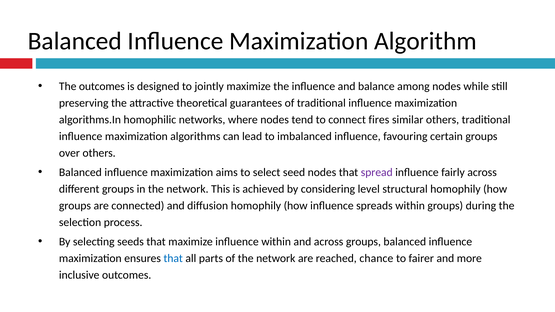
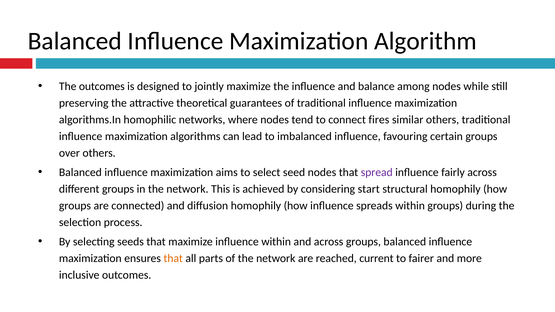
level: level -> start (369, 189)
that colour: blue -> orange (173, 259)
chance: chance -> current (376, 259)
